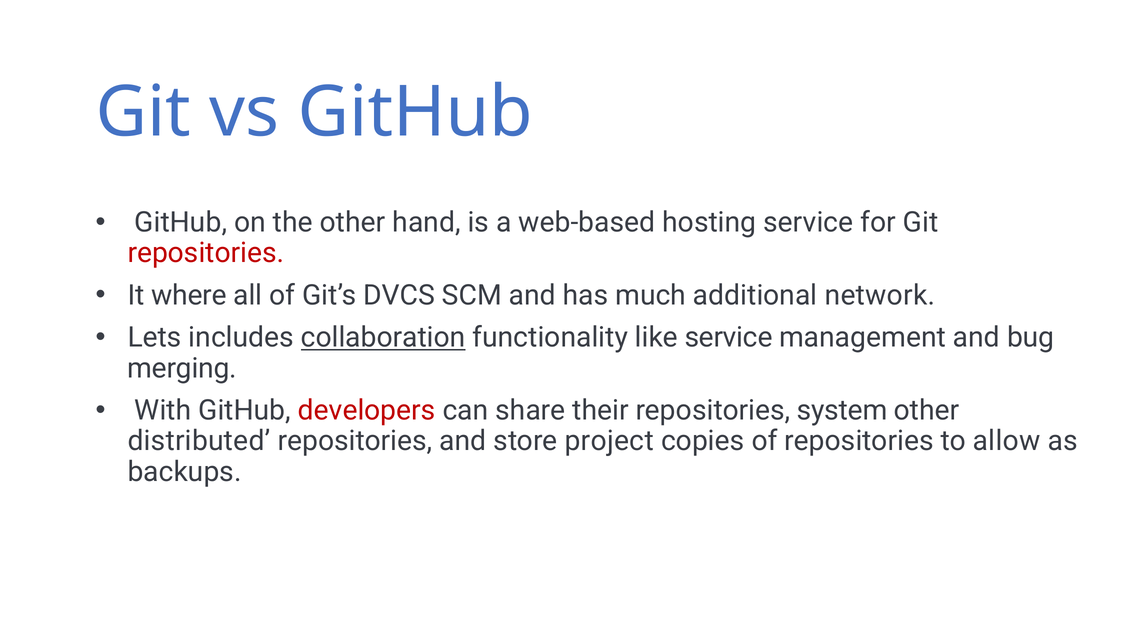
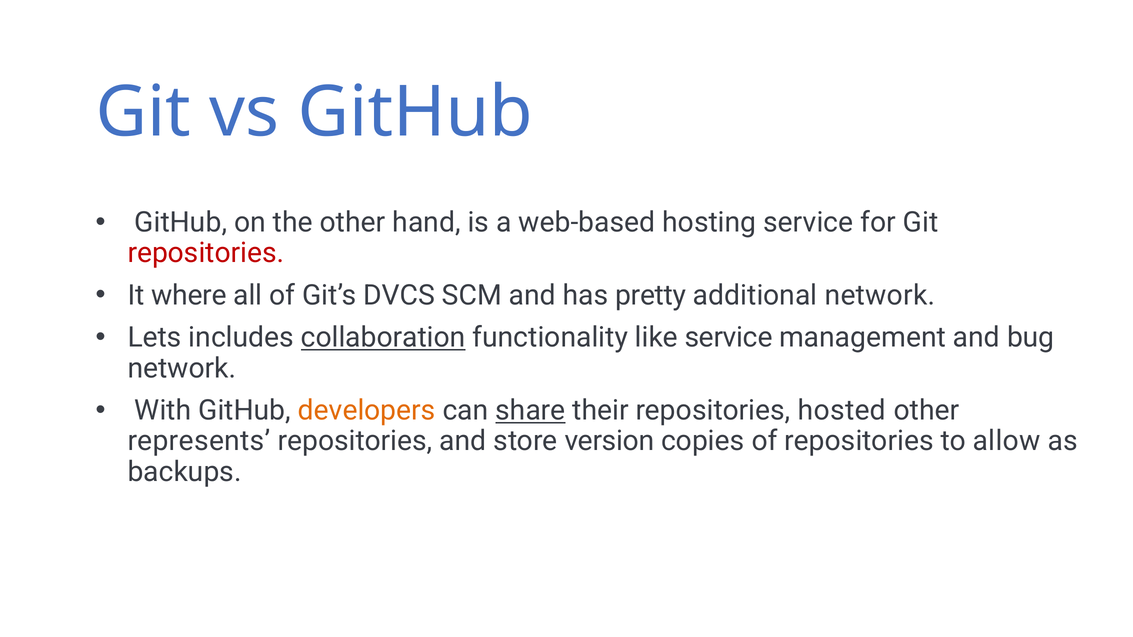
much: much -> pretty (651, 295)
merging: merging -> network (182, 368)
developers colour: red -> orange (367, 411)
share underline: none -> present (530, 411)
system: system -> hosted (842, 411)
distributed: distributed -> represents (199, 441)
project: project -> version (609, 441)
